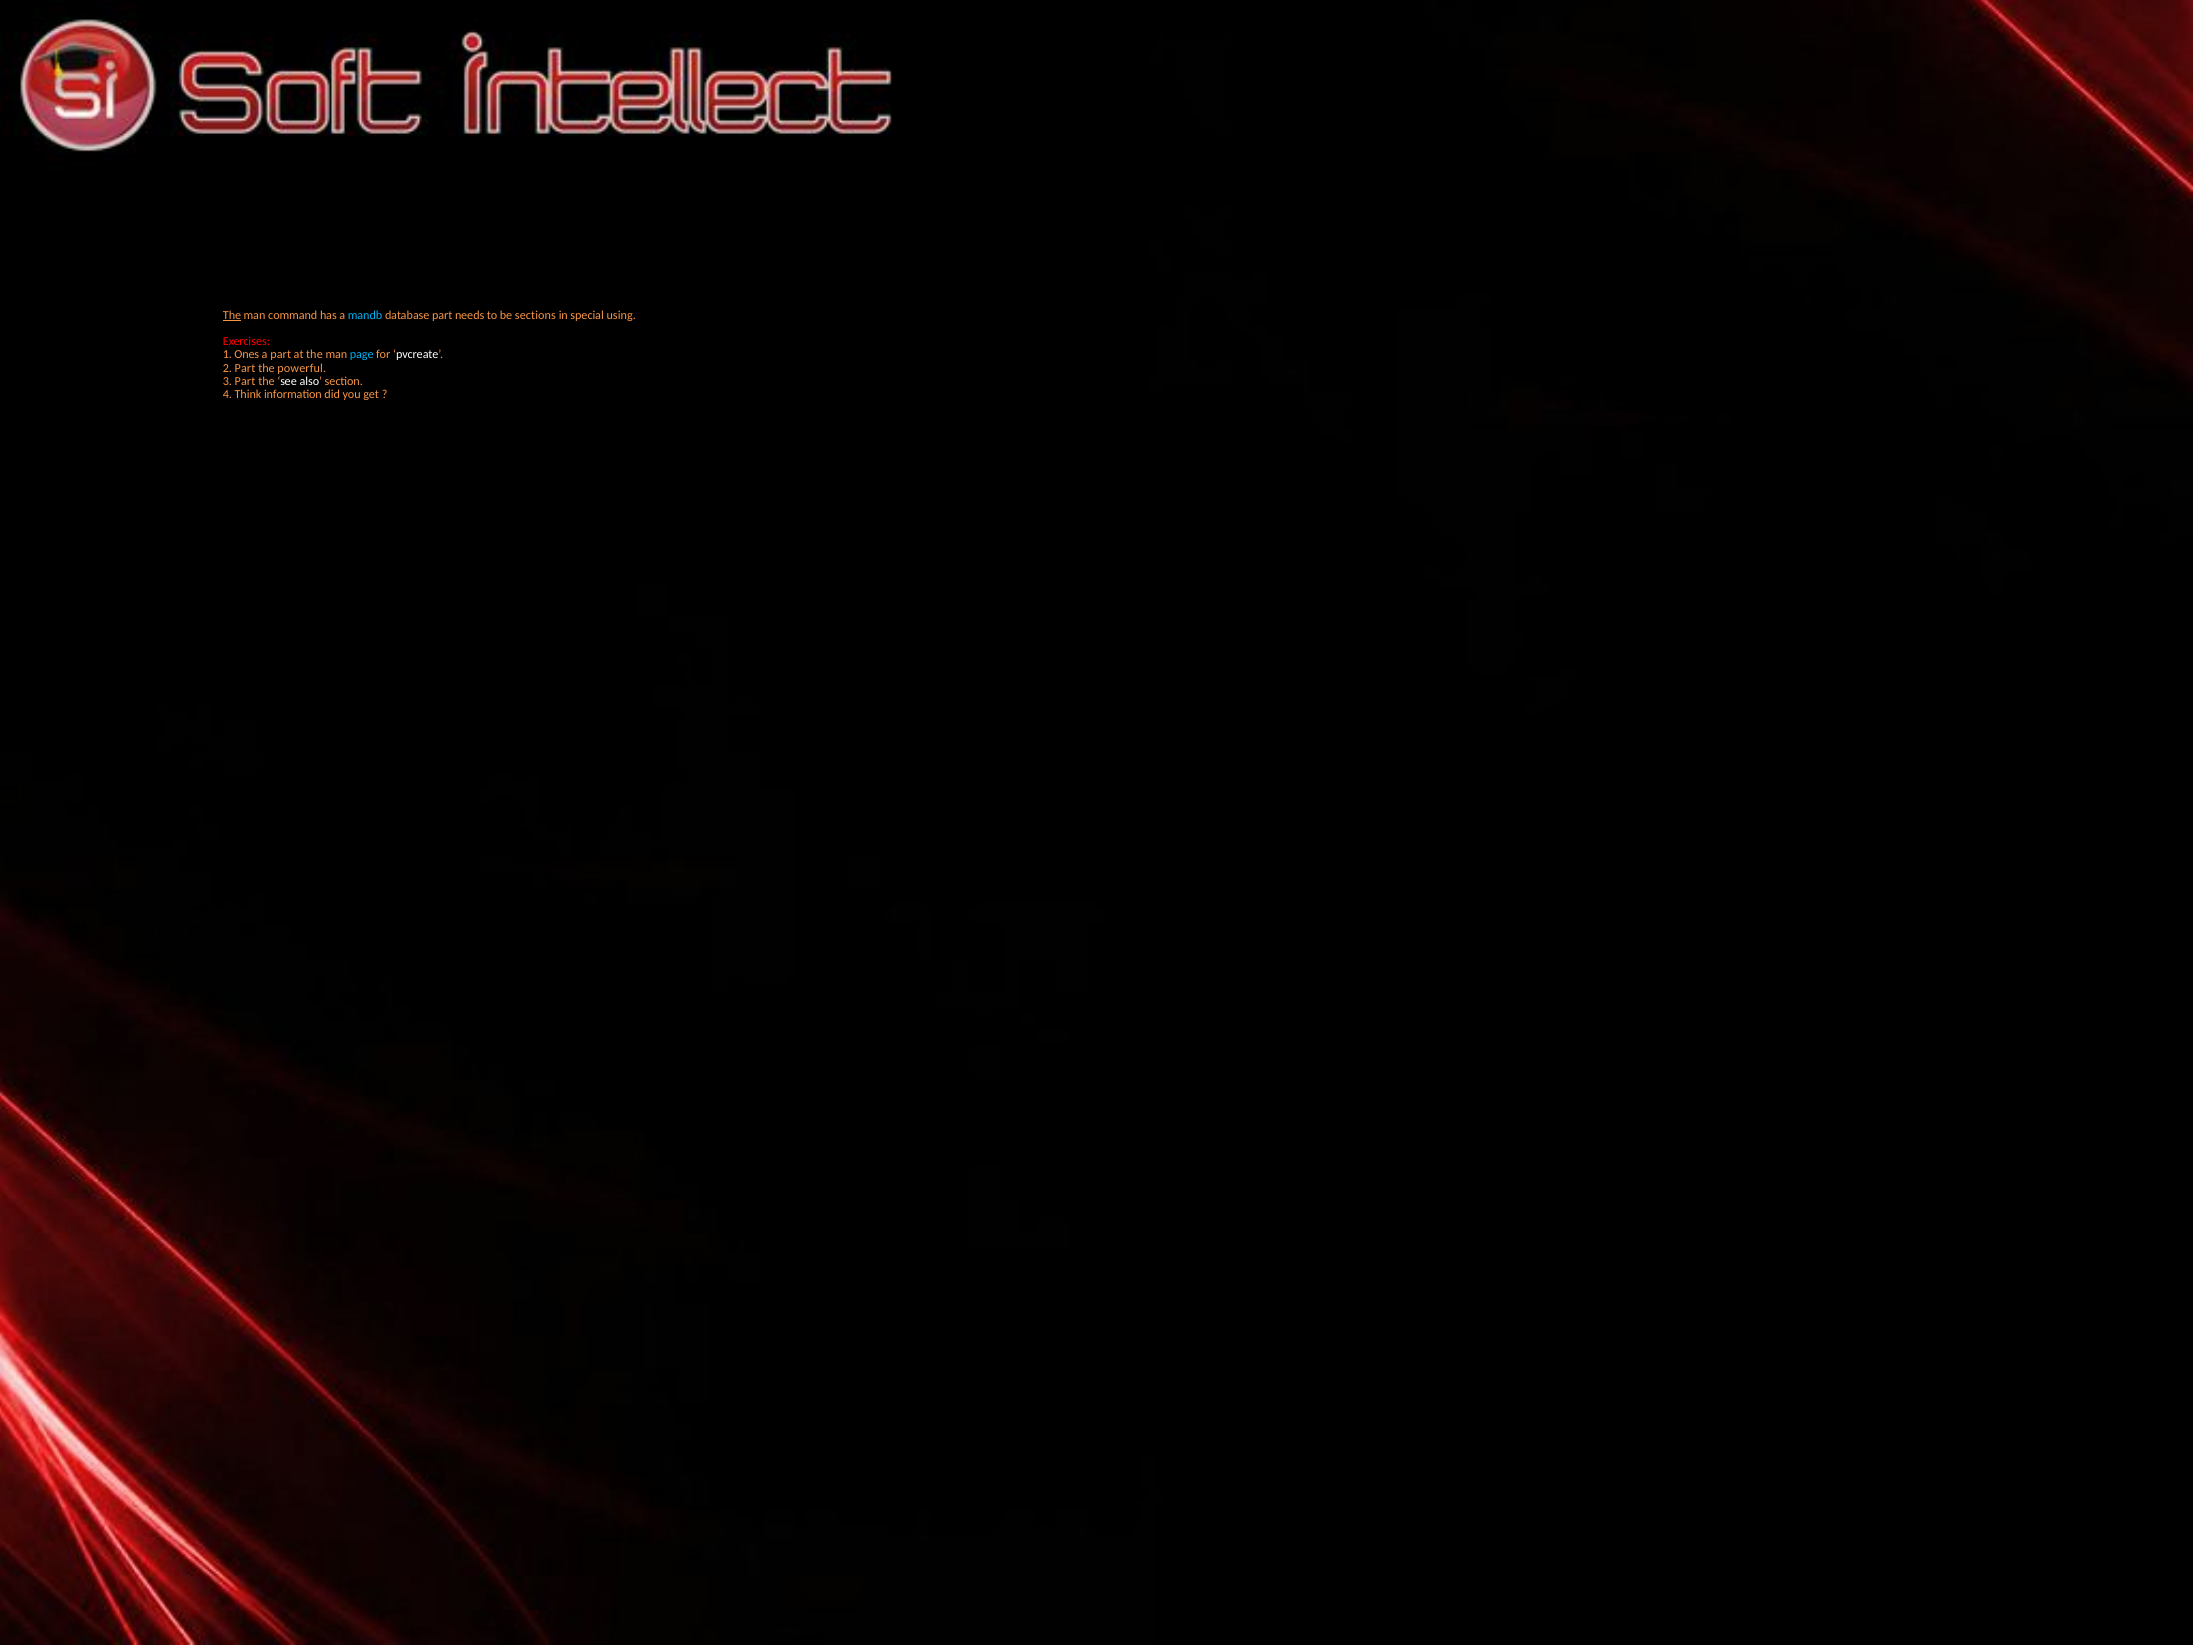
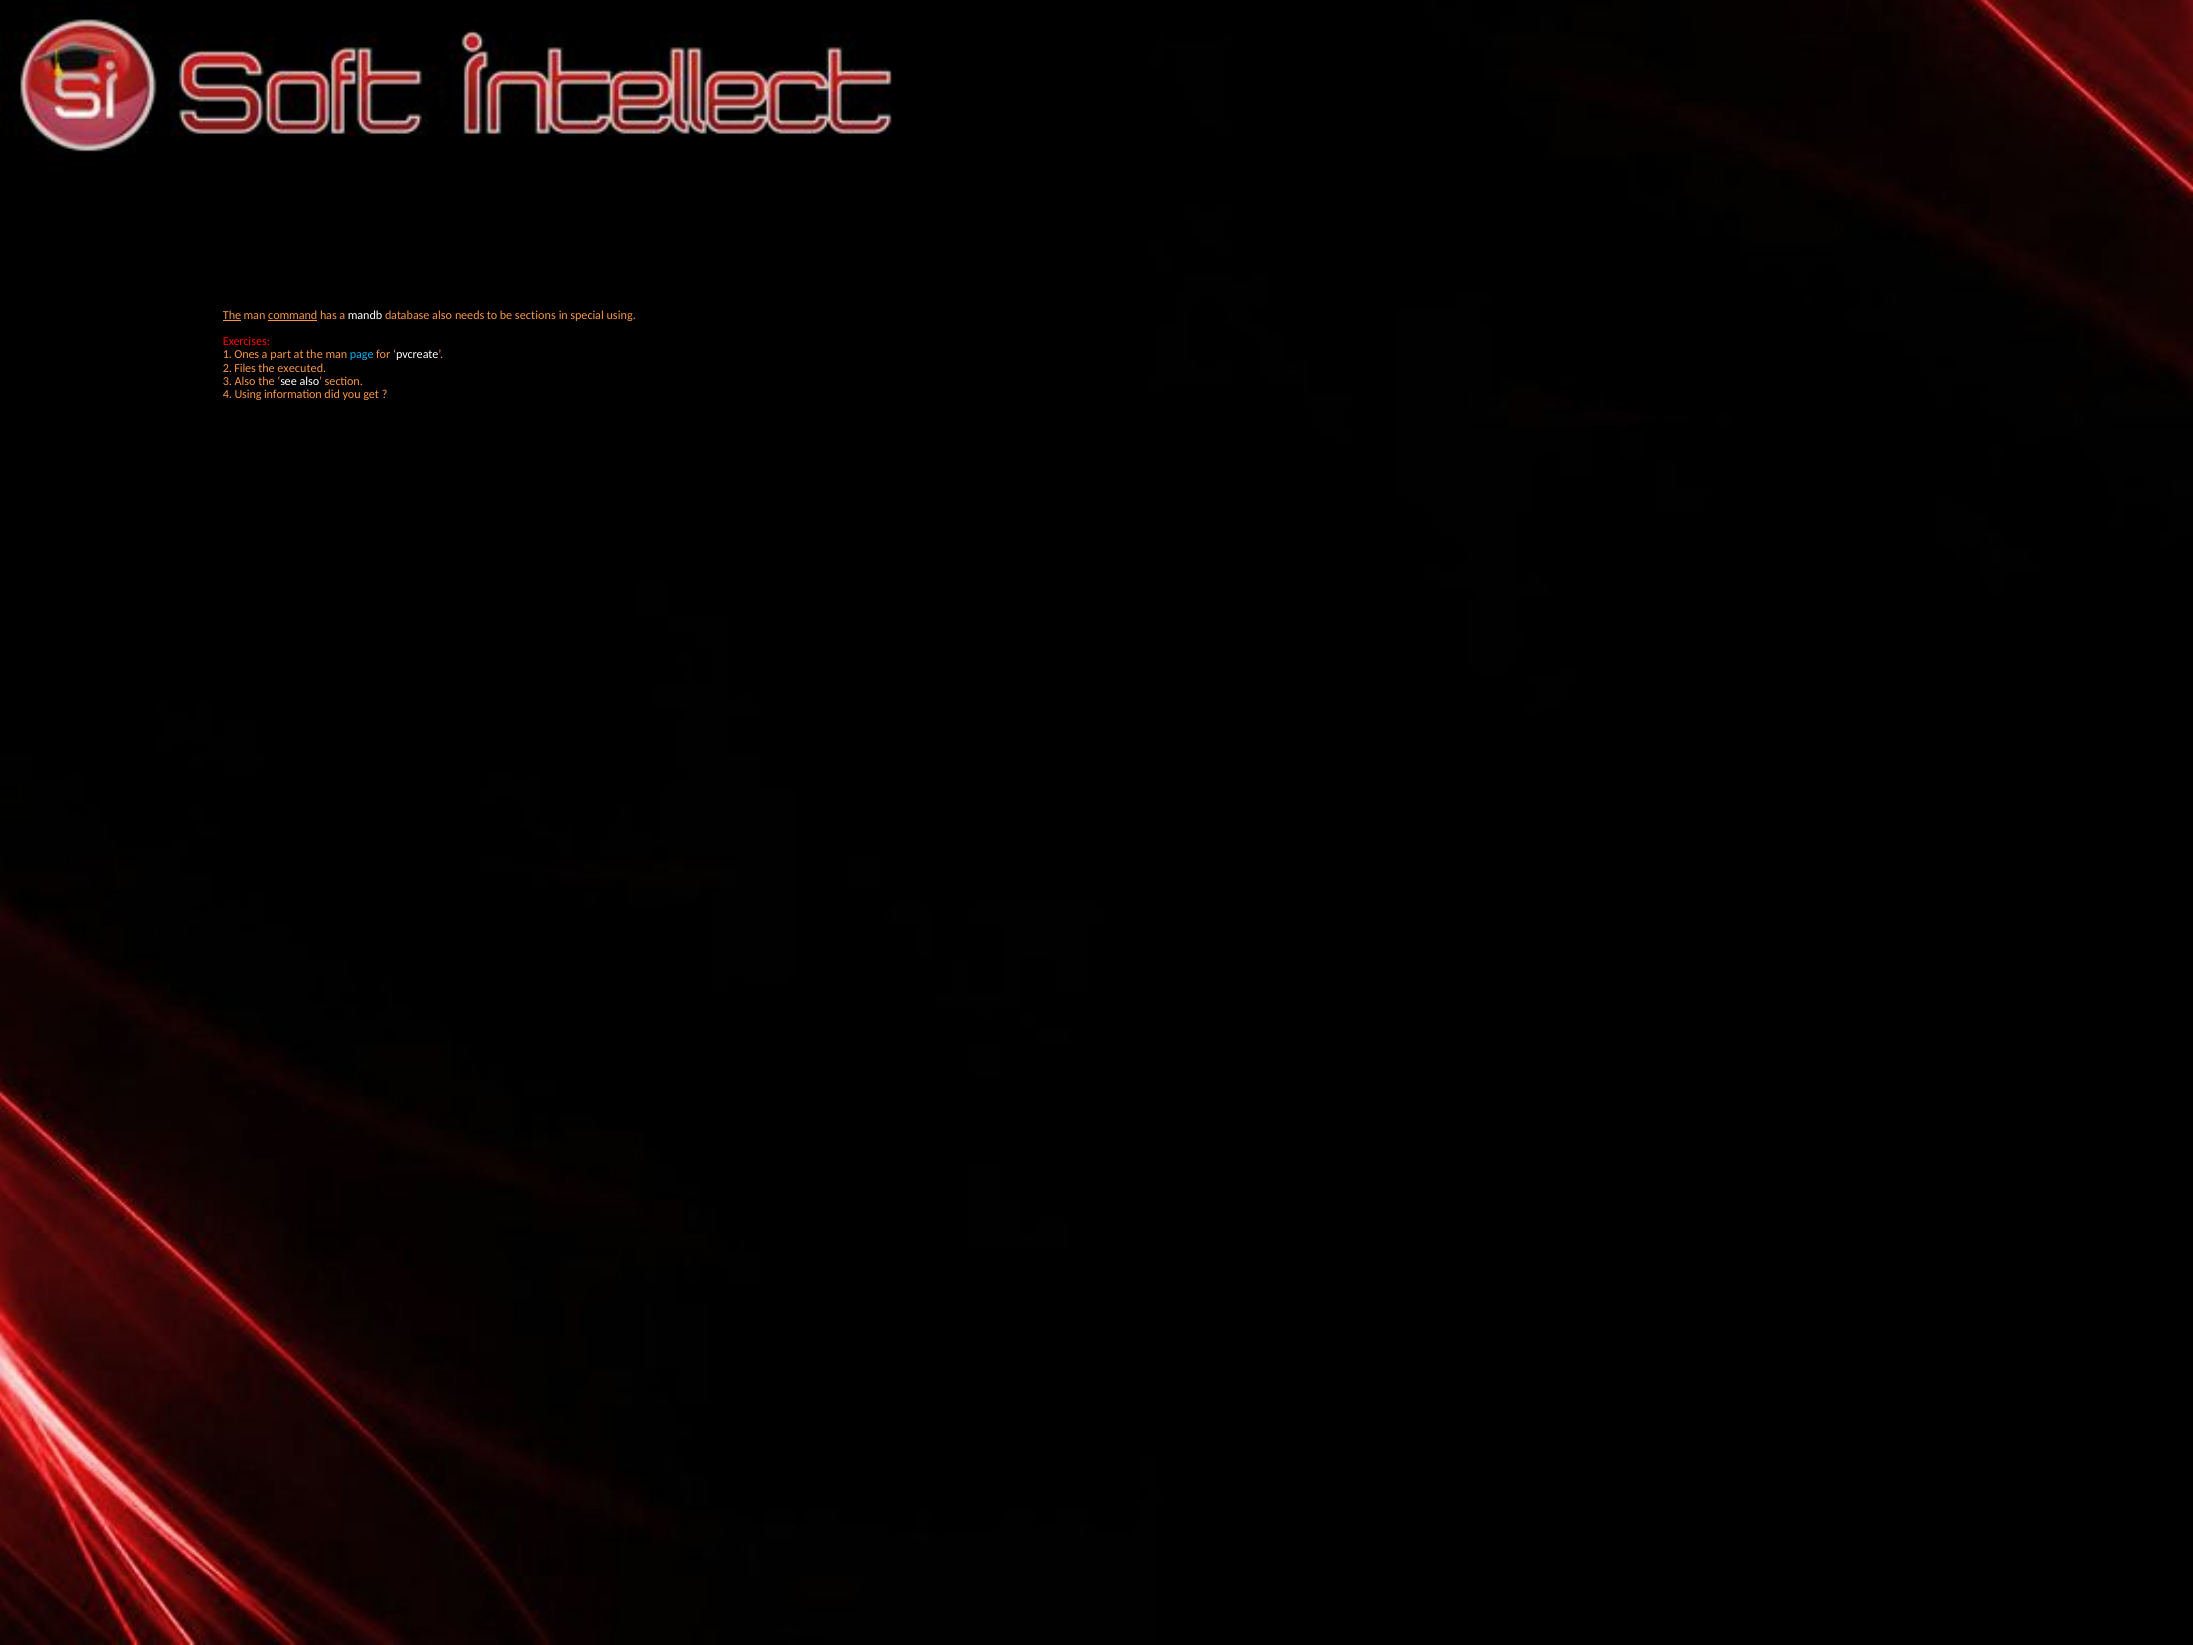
command underline: none -> present (293, 315)
mandb colour: light blue -> white (365, 315)
database part: part -> also (442, 315)
2 Part: Part -> Files (245, 368)
powerful: powerful -> executed (302, 368)
3 Part: Part -> Also (245, 381)
4 Think: Think -> Using (248, 394)
